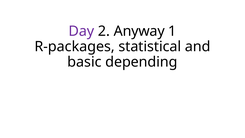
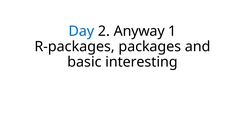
Day colour: purple -> blue (81, 31)
statistical: statistical -> packages (150, 47)
depending: depending -> interesting (141, 62)
